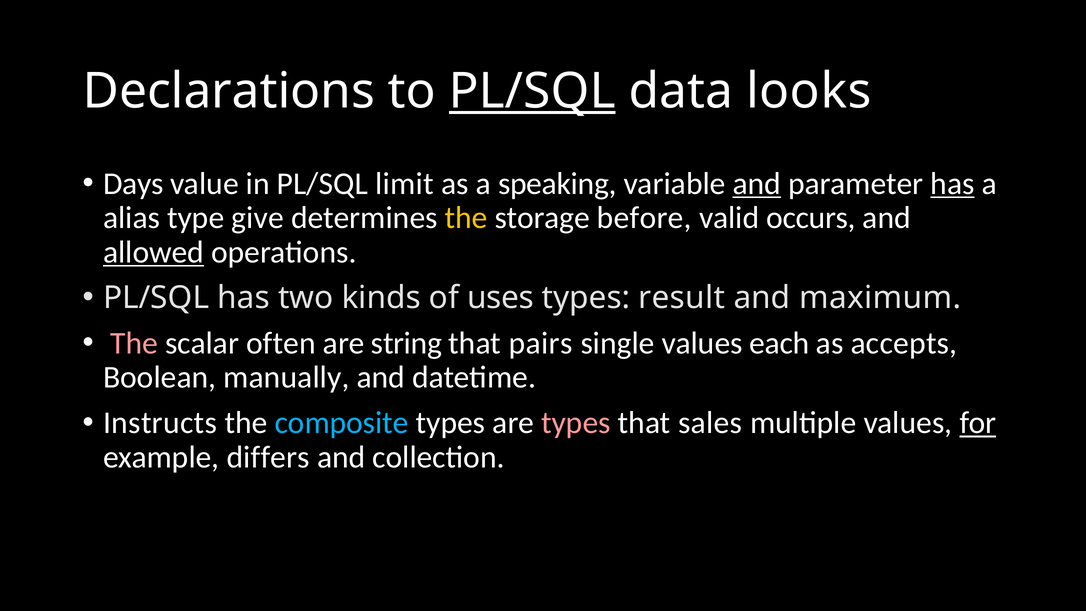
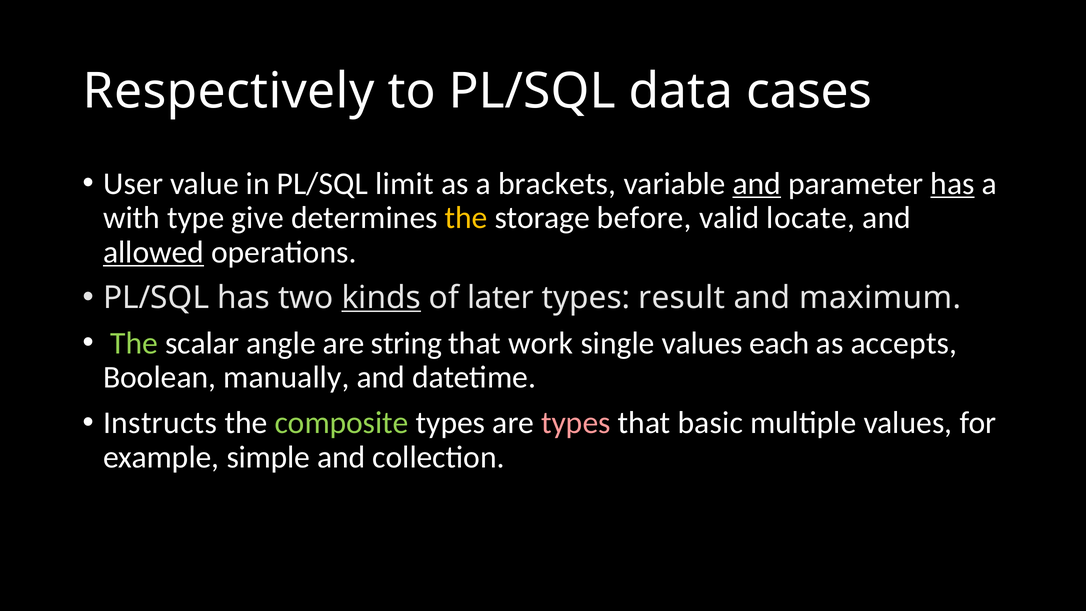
Declarations: Declarations -> Respectively (229, 91)
PL/SQL underline: present -> none (532, 91)
looks: looks -> cases (809, 91)
Days: Days -> User (133, 184)
speaking: speaking -> brackets (557, 184)
alias: alias -> with (132, 218)
occurs: occurs -> locate (811, 218)
kinds underline: none -> present (381, 298)
uses: uses -> later (501, 298)
The colour: pink -> light green (134, 343)
often: often -> angle (281, 343)
pairs: pairs -> work (541, 343)
composite colour: light blue -> light green (342, 423)
sales: sales -> basic (710, 423)
for underline: present -> none (978, 423)
differs: differs -> simple (268, 457)
